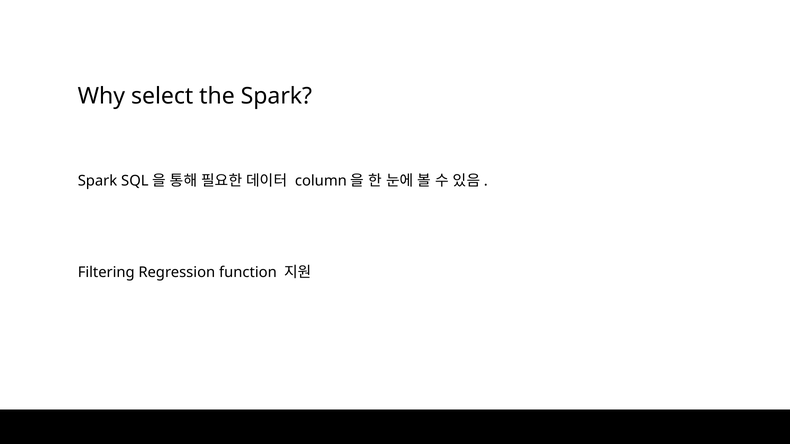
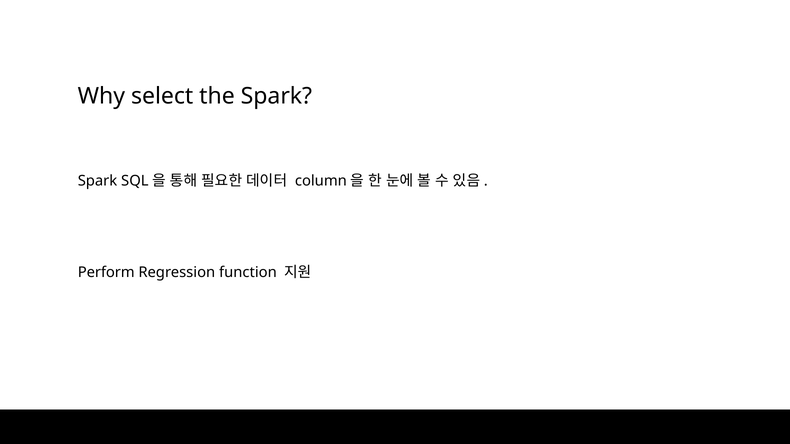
Filtering: Filtering -> Perform (106, 272)
